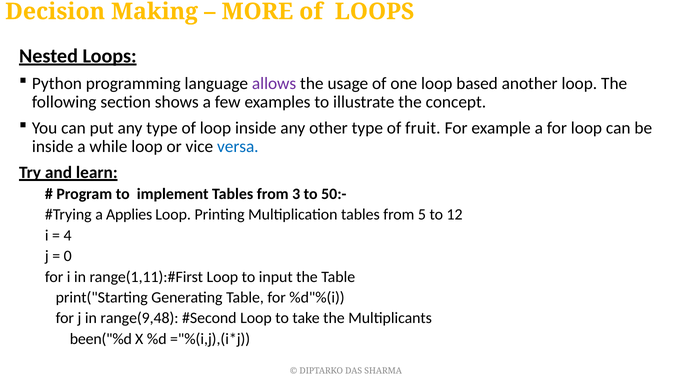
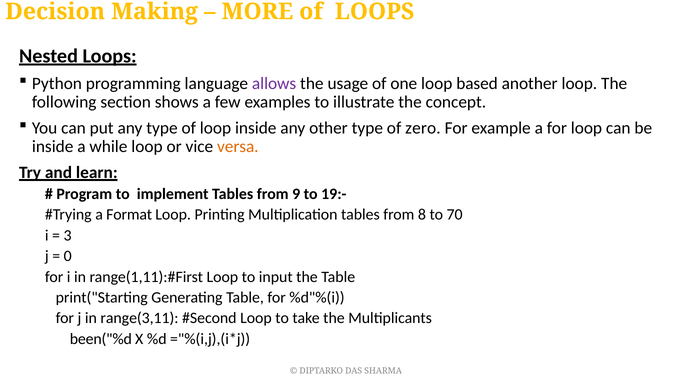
fruit: fruit -> zero (423, 128)
versa colour: blue -> orange (238, 147)
3: 3 -> 9 (296, 194)
50:-: 50:- -> 19:- (334, 194)
Applies: Applies -> Format (129, 215)
5: 5 -> 8 (422, 215)
to 12: 12 -> 70 (455, 215)
4: 4 -> 3 (68, 236)
range(9,48: range(9,48 -> range(3,11 (139, 318)
